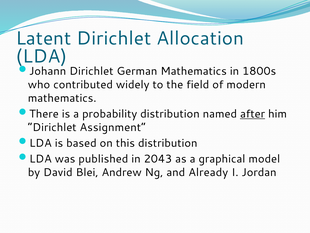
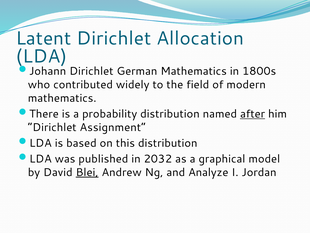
2043: 2043 -> 2032 (158, 159)
Blei underline: none -> present (87, 172)
Already: Already -> Analyze (208, 172)
